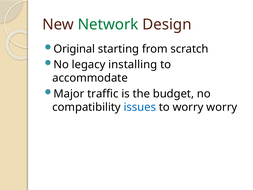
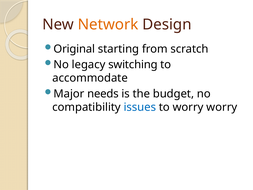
Network colour: green -> orange (108, 24)
installing: installing -> switching (133, 64)
traffic: traffic -> needs (103, 94)
